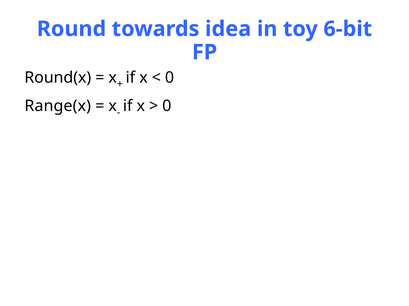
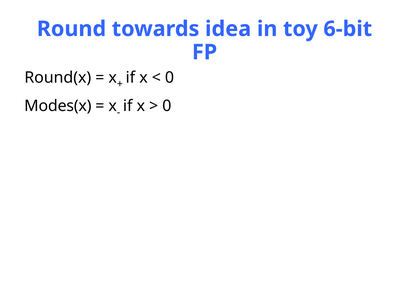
Range(x: Range(x -> Modes(x (58, 106)
